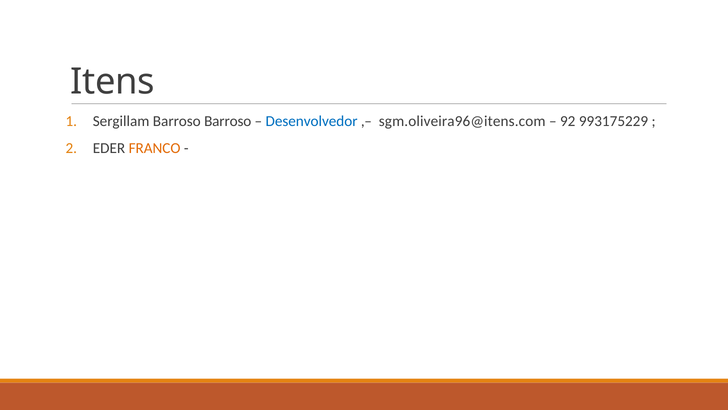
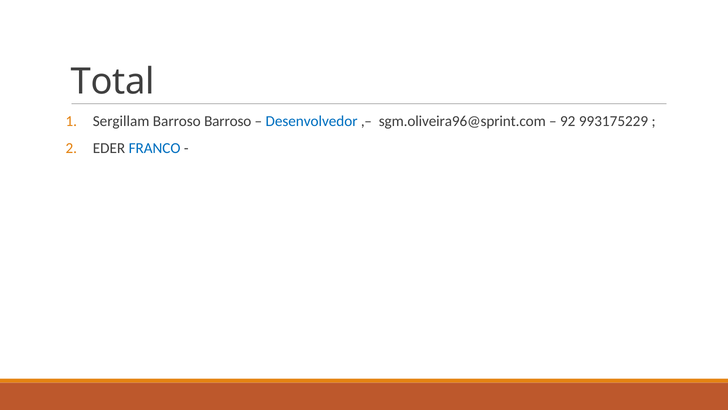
Itens: Itens -> Total (113, 82)
sgm.oliveira96@itens.com: sgm.oliveira96@itens.com -> sgm.oliveira96@sprint.com (462, 121)
FRANCO colour: orange -> blue (155, 148)
